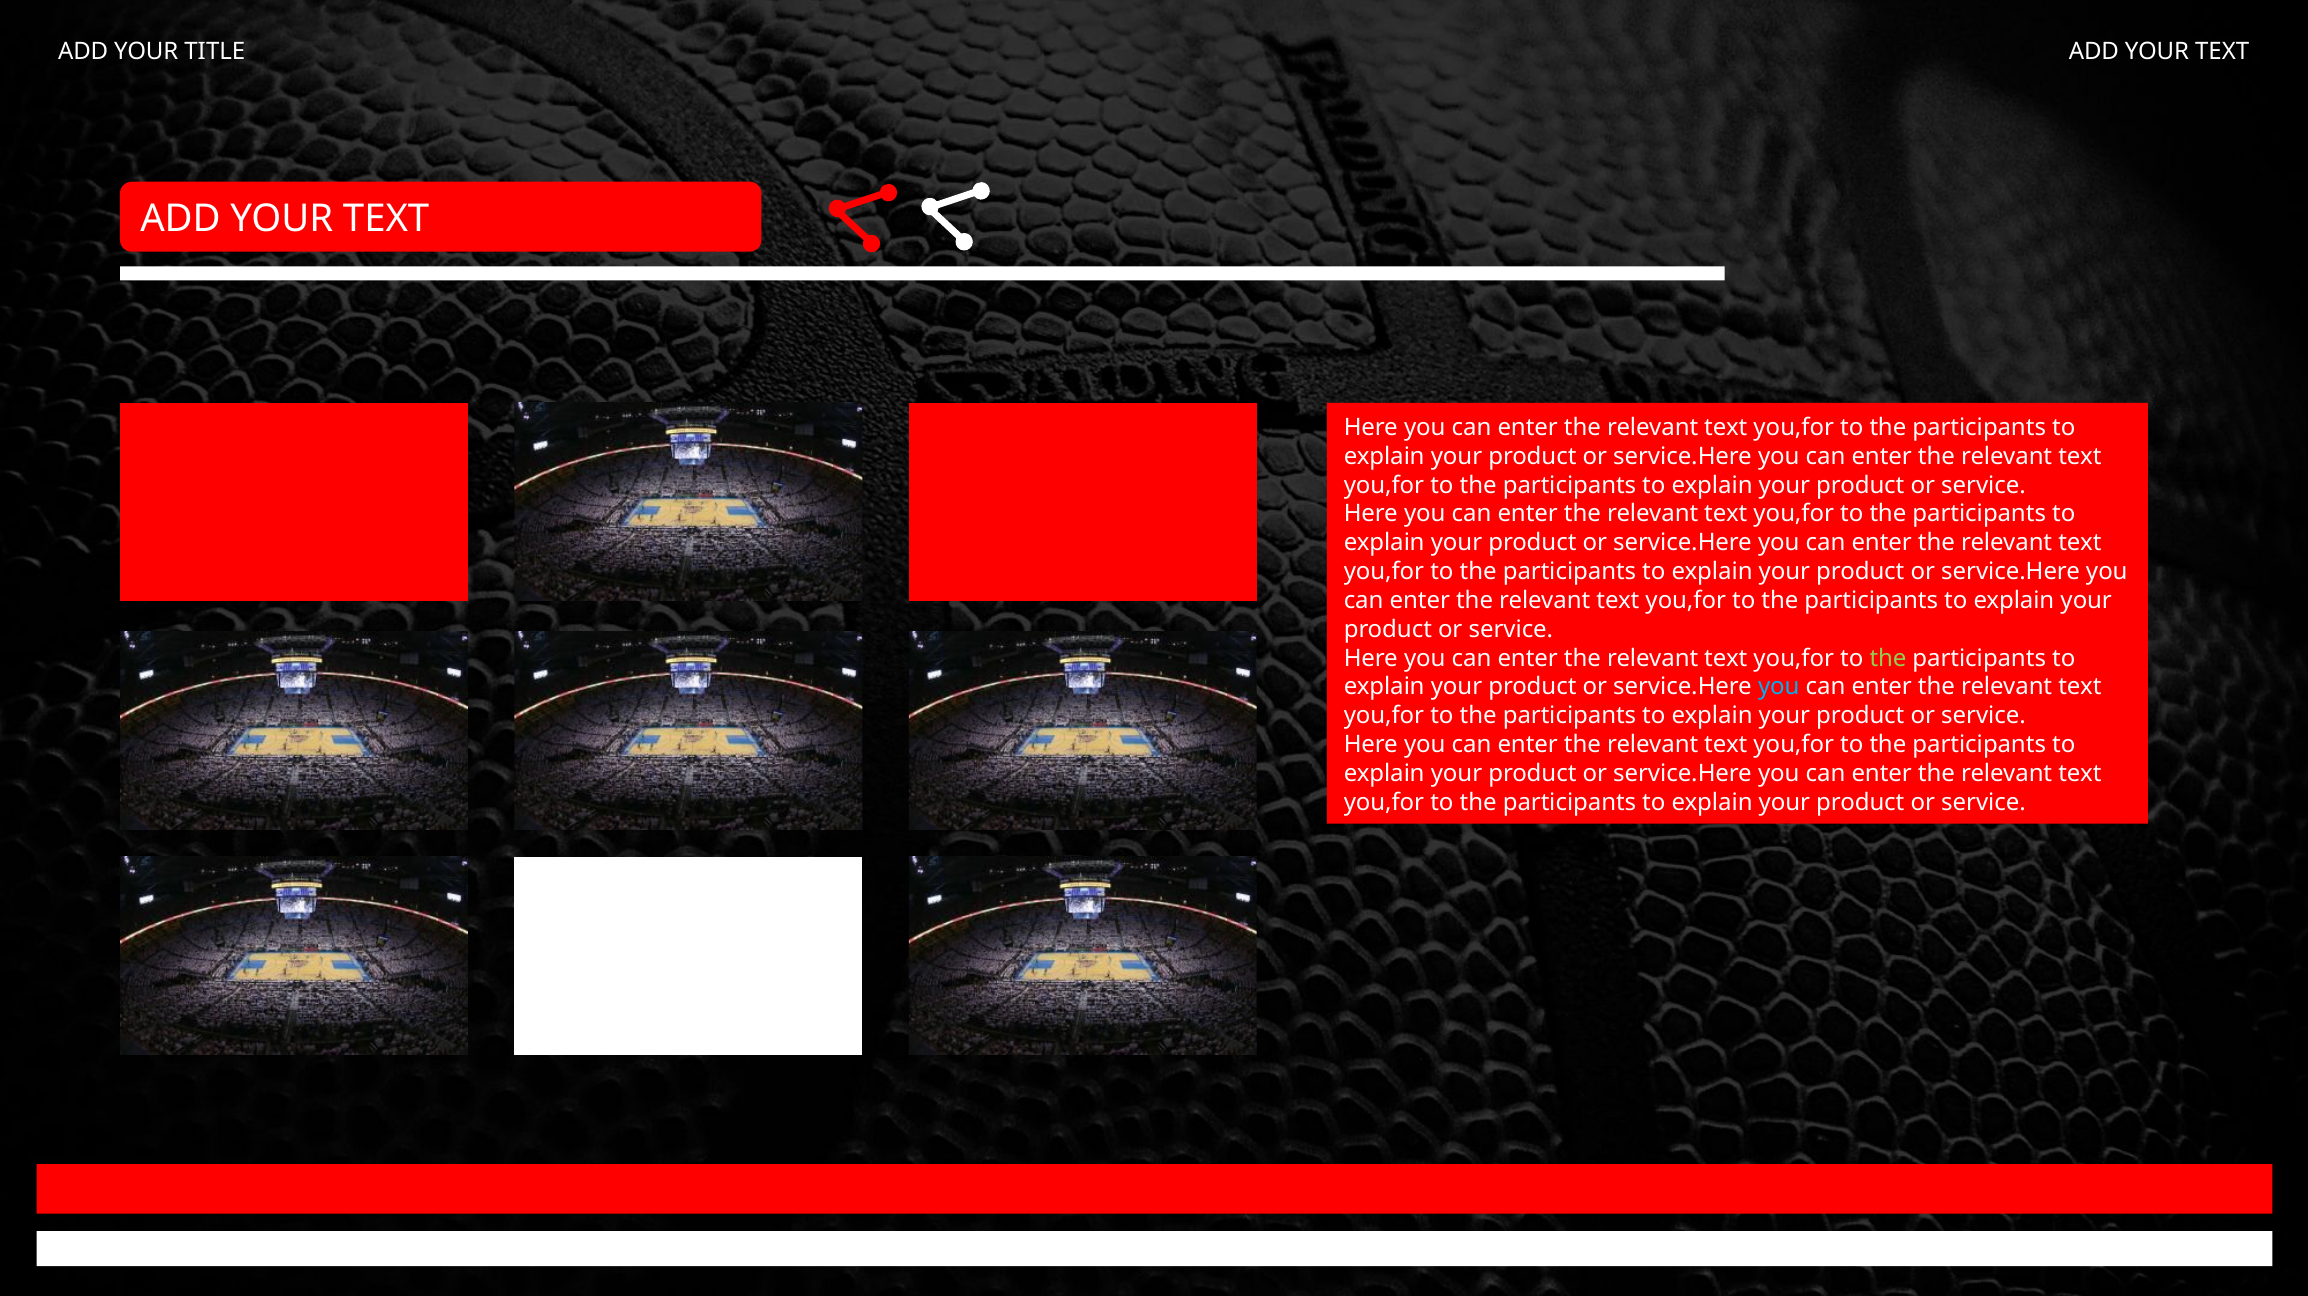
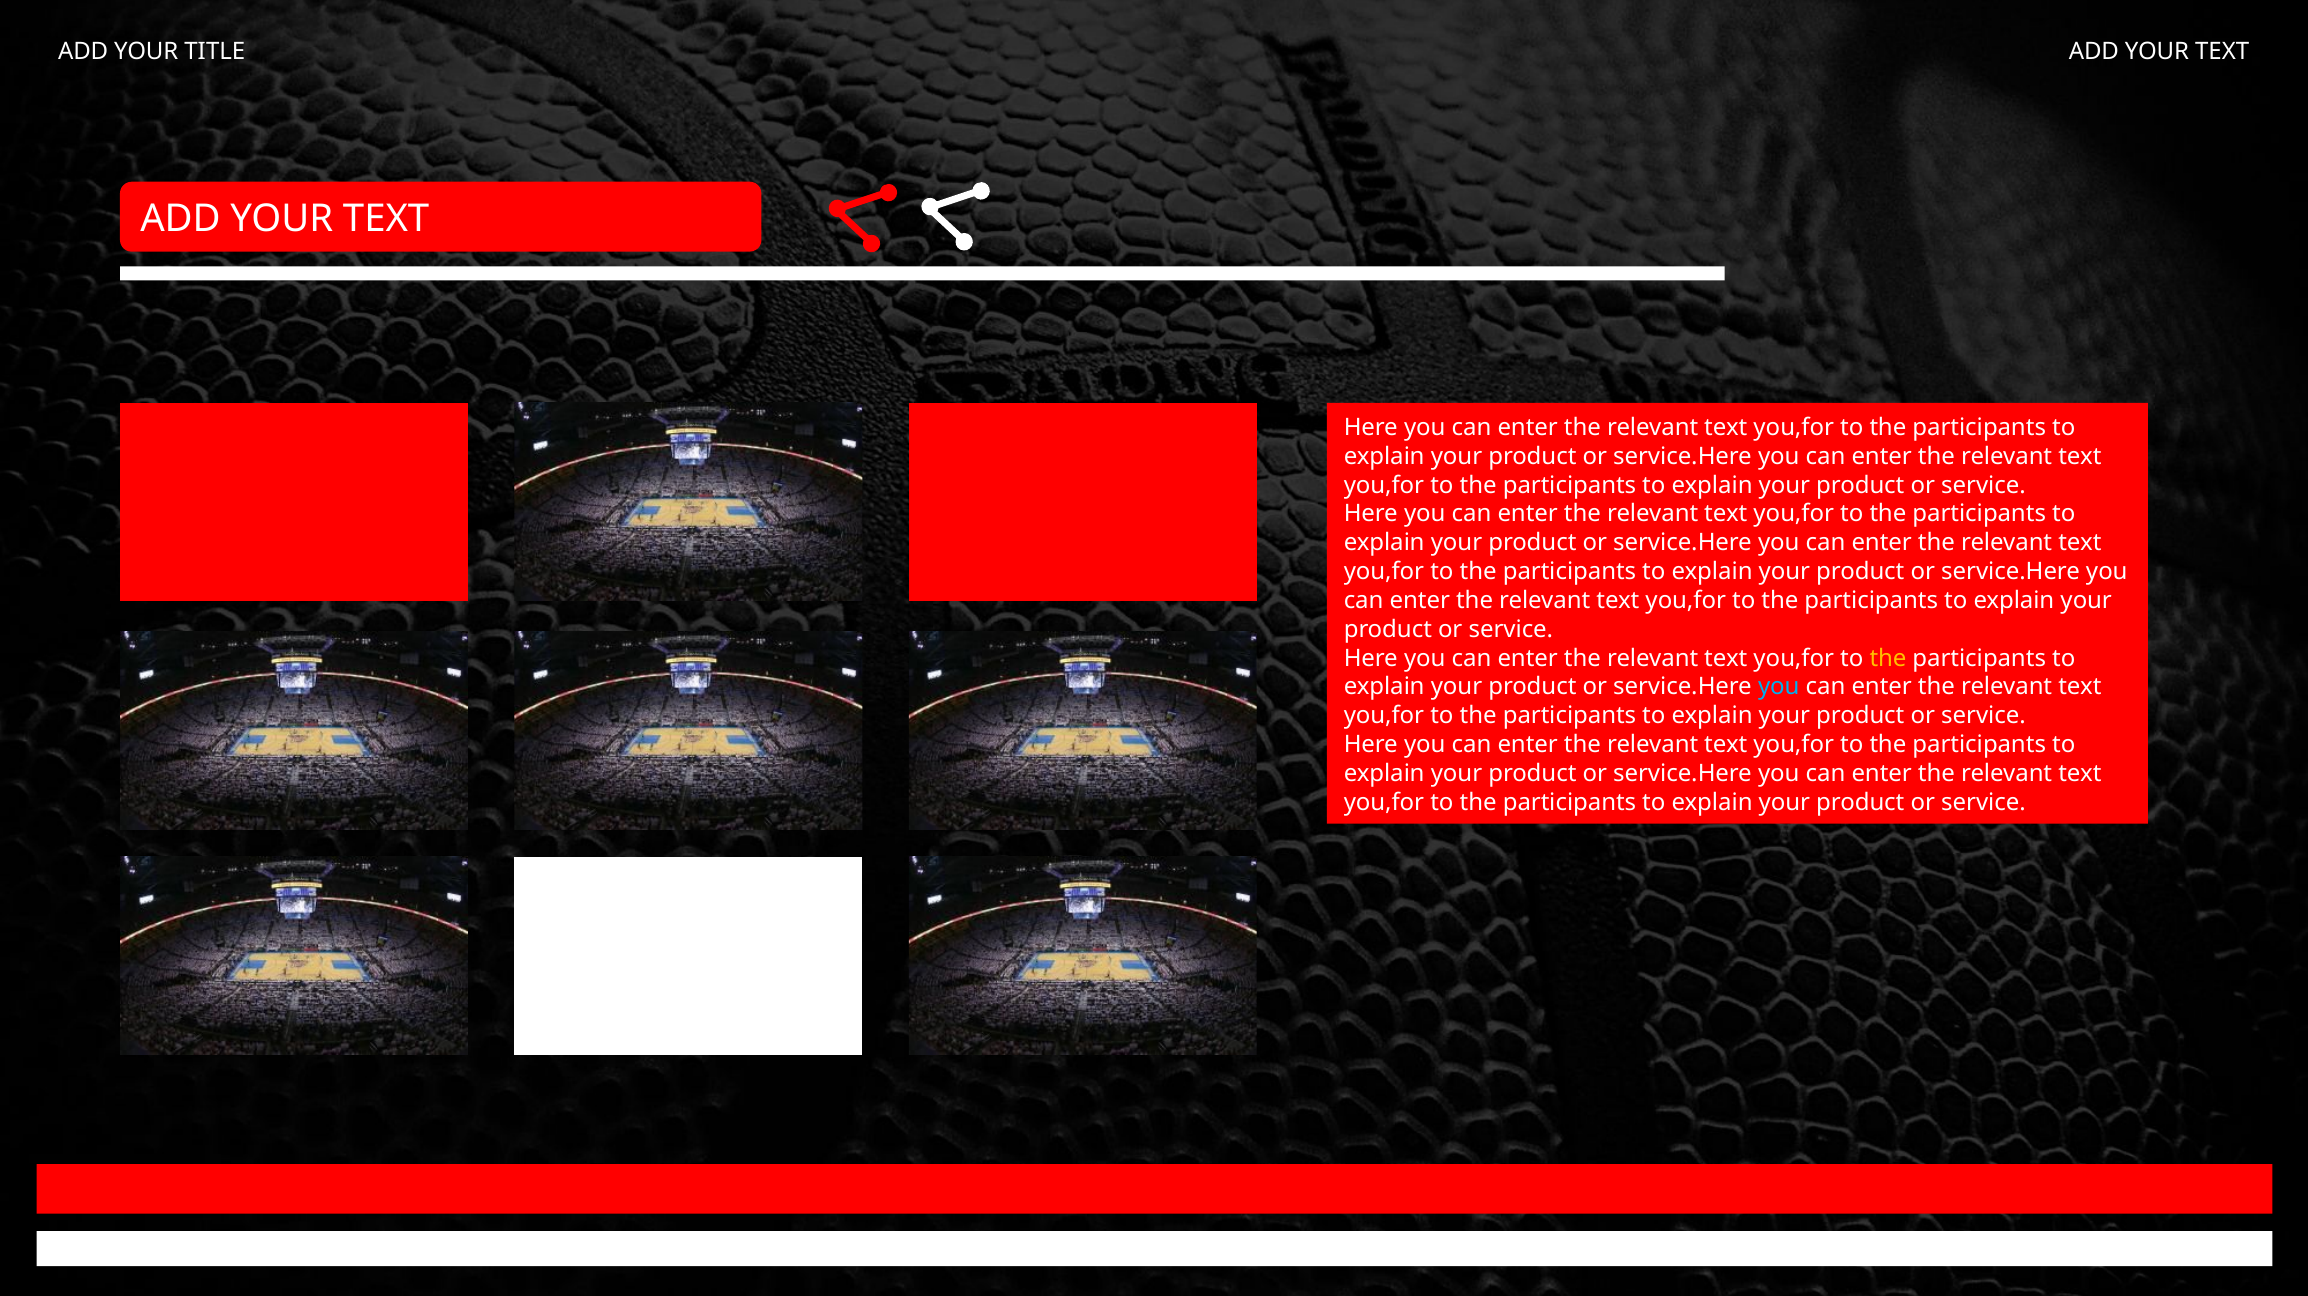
the colour: light green -> yellow (1888, 658)
